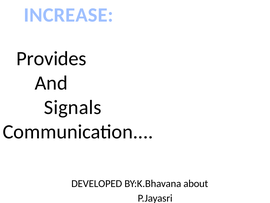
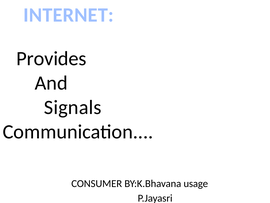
INCREASE: INCREASE -> INTERNET (69, 15)
DEVELOPED: DEVELOPED -> CONSUMER (97, 183)
about: about -> usage (196, 183)
